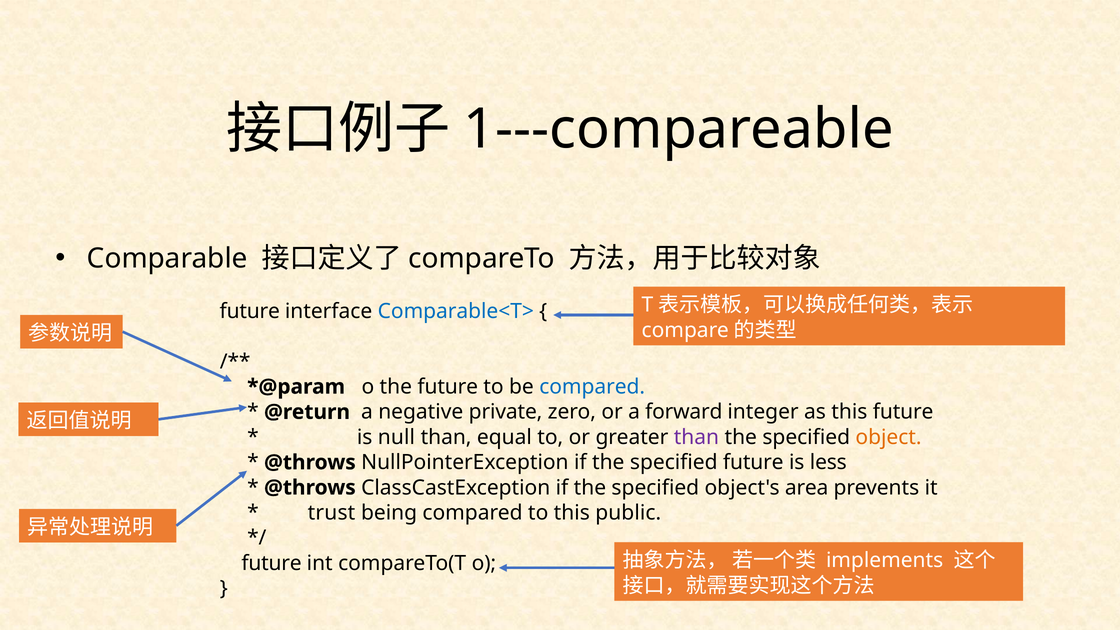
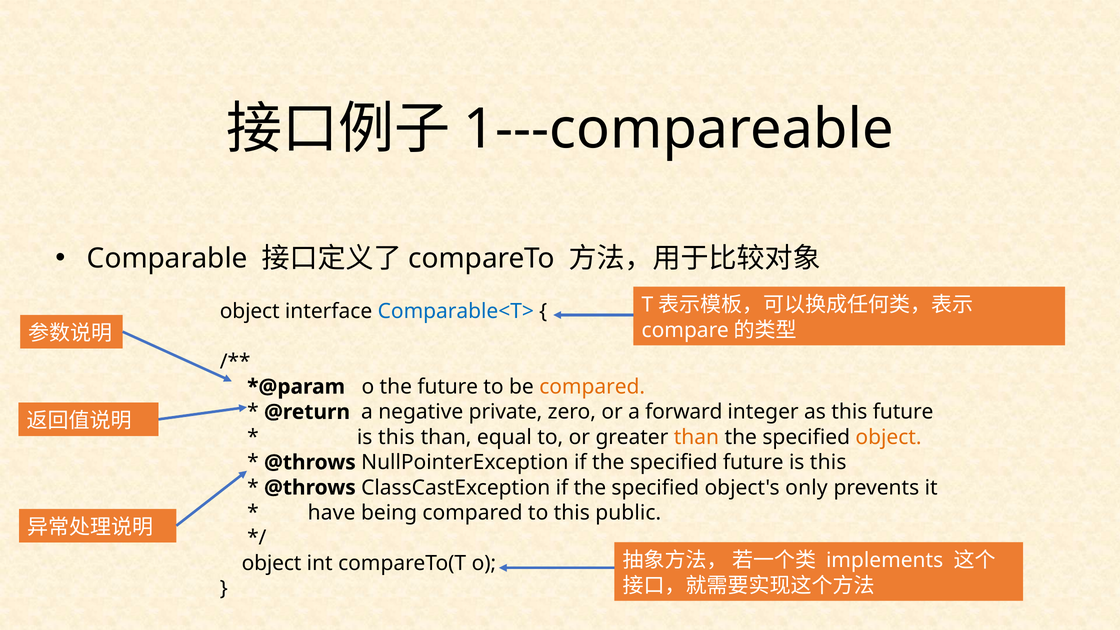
future: future -> object (250, 311)
compared colour: blue -> orange (592, 387)
null: null -> this (396, 437)
than colour: purple -> orange (696, 437)
less: less -> this (828, 462)
area: area -> only (806, 488)
trust: trust -> have (332, 513)
future: future -> object (272, 563)
